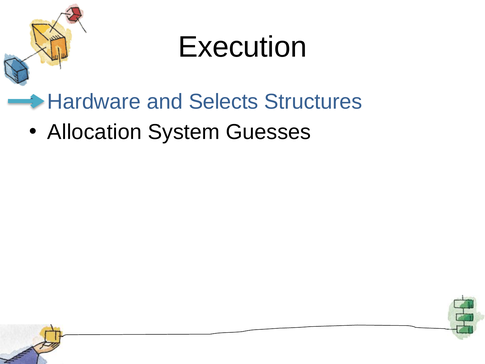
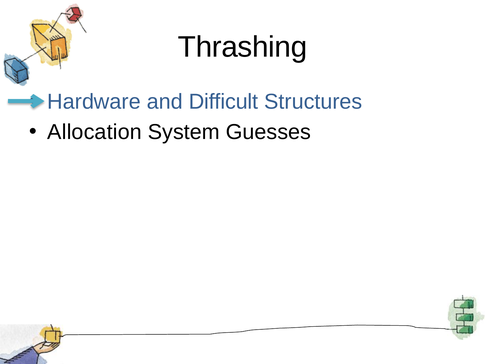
Execution: Execution -> Thrashing (243, 47)
Selects: Selects -> Difficult (223, 102)
